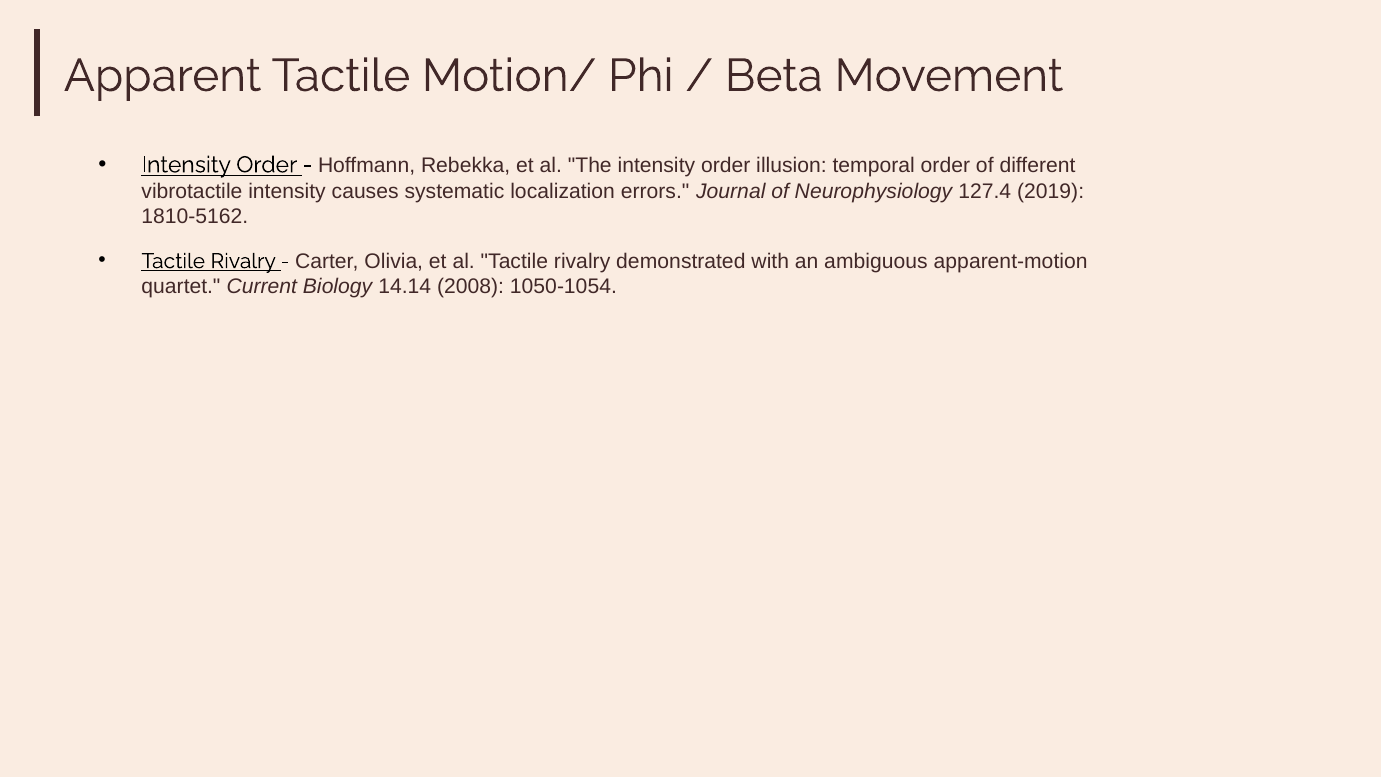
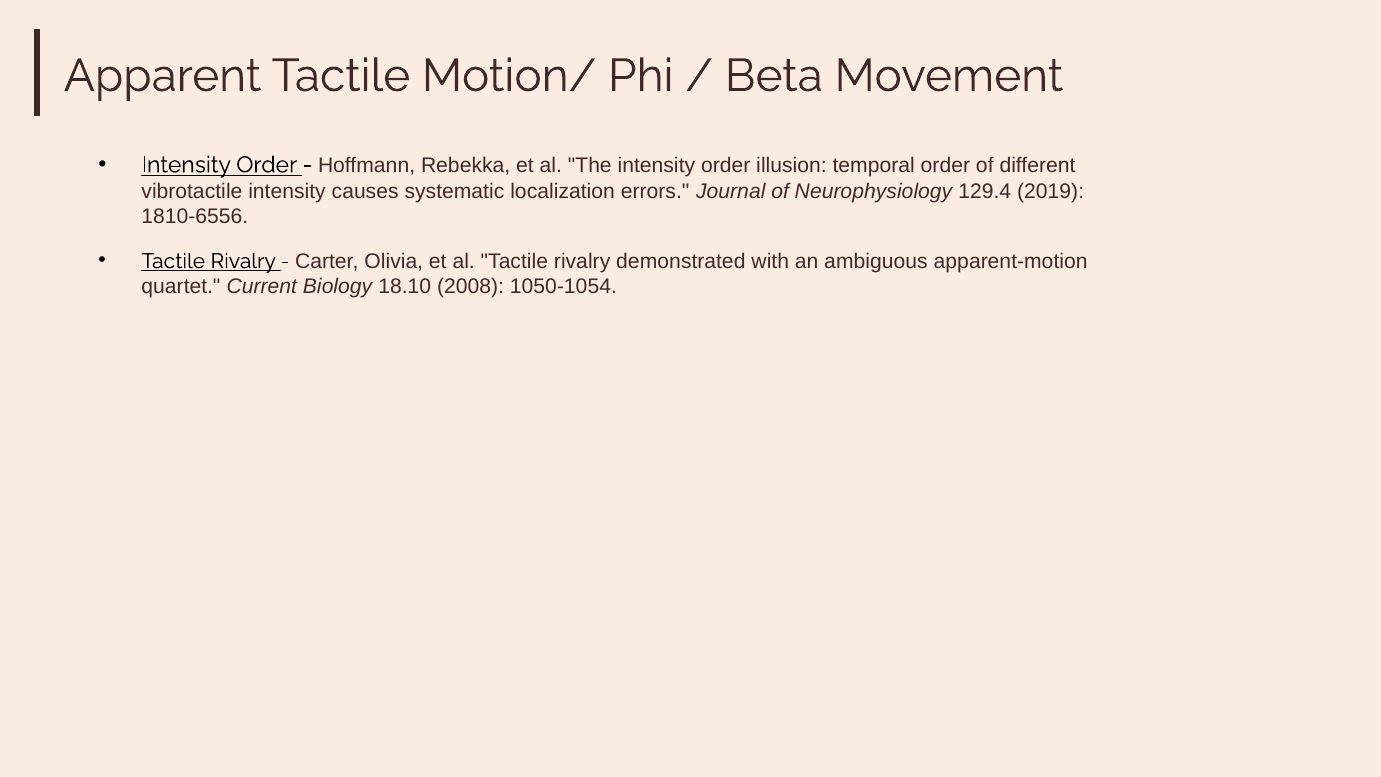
127.4: 127.4 -> 129.4 (985, 191)
1810-5162: 1810-5162 -> 1810-6556 (195, 217)
14.14: 14.14 -> 18.10 (405, 287)
